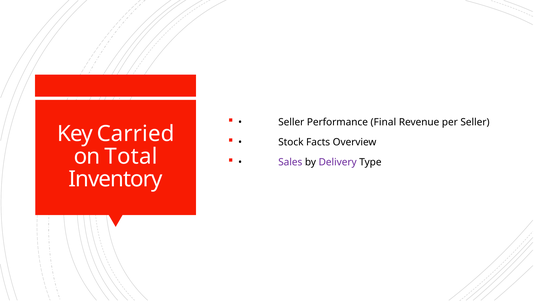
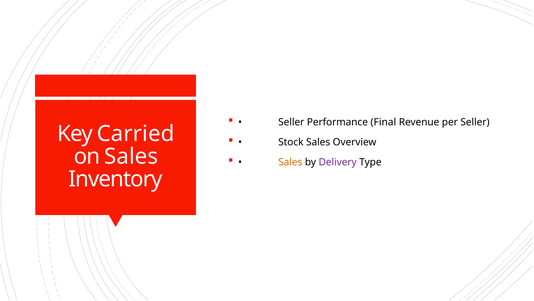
Stock Facts: Facts -> Sales (318, 142)
on Total: Total -> Sales (131, 156)
Sales colour: purple -> orange (290, 162)
